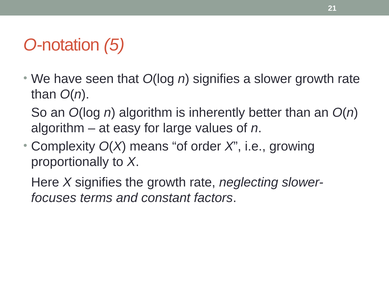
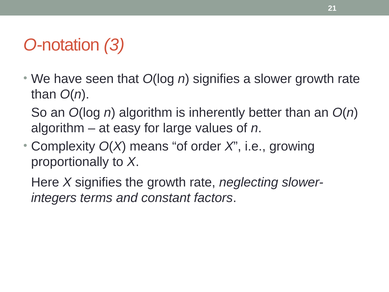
5: 5 -> 3 (114, 45)
focuses: focuses -> integers (54, 198)
